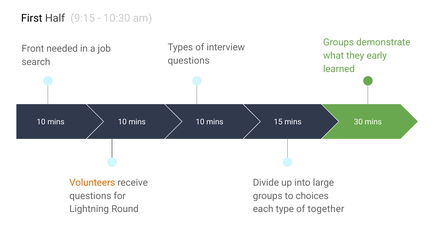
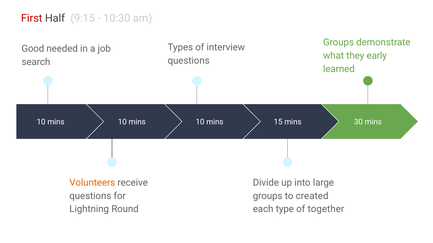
First colour: black -> red (32, 18)
Front: Front -> Good (33, 49)
choices: choices -> created (312, 196)
